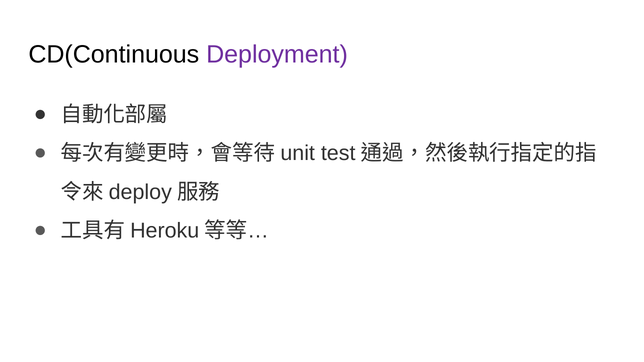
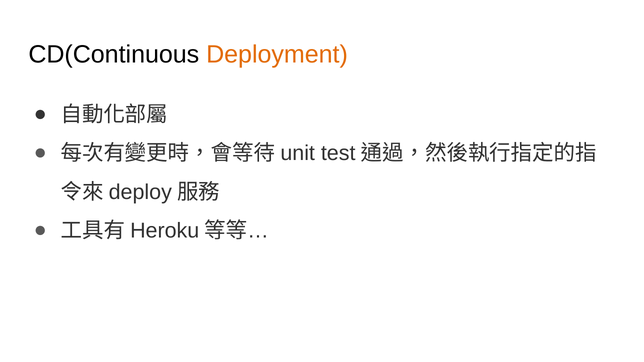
Deployment colour: purple -> orange (277, 55)
